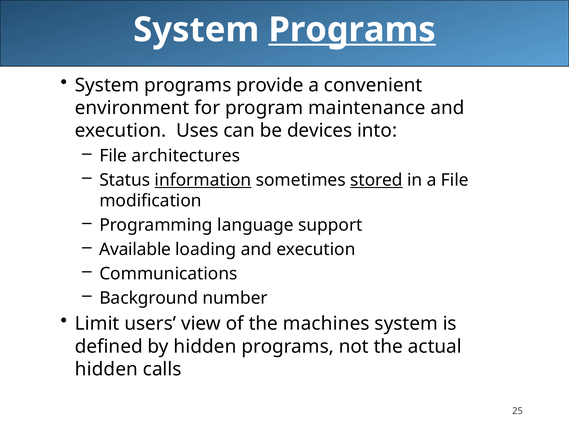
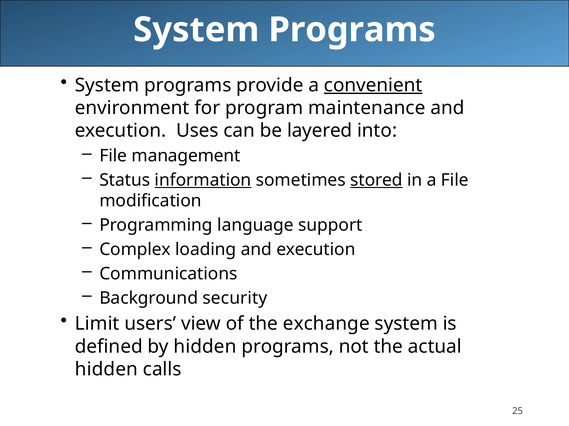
Programs underline: present -> none (352, 30)
convenient underline: none -> present (373, 85)
devices: devices -> layered (320, 131)
architectures: architectures -> management (186, 156)
Available: Available -> Complex (135, 250)
number: number -> security (235, 299)
machines: machines -> exchange (326, 324)
